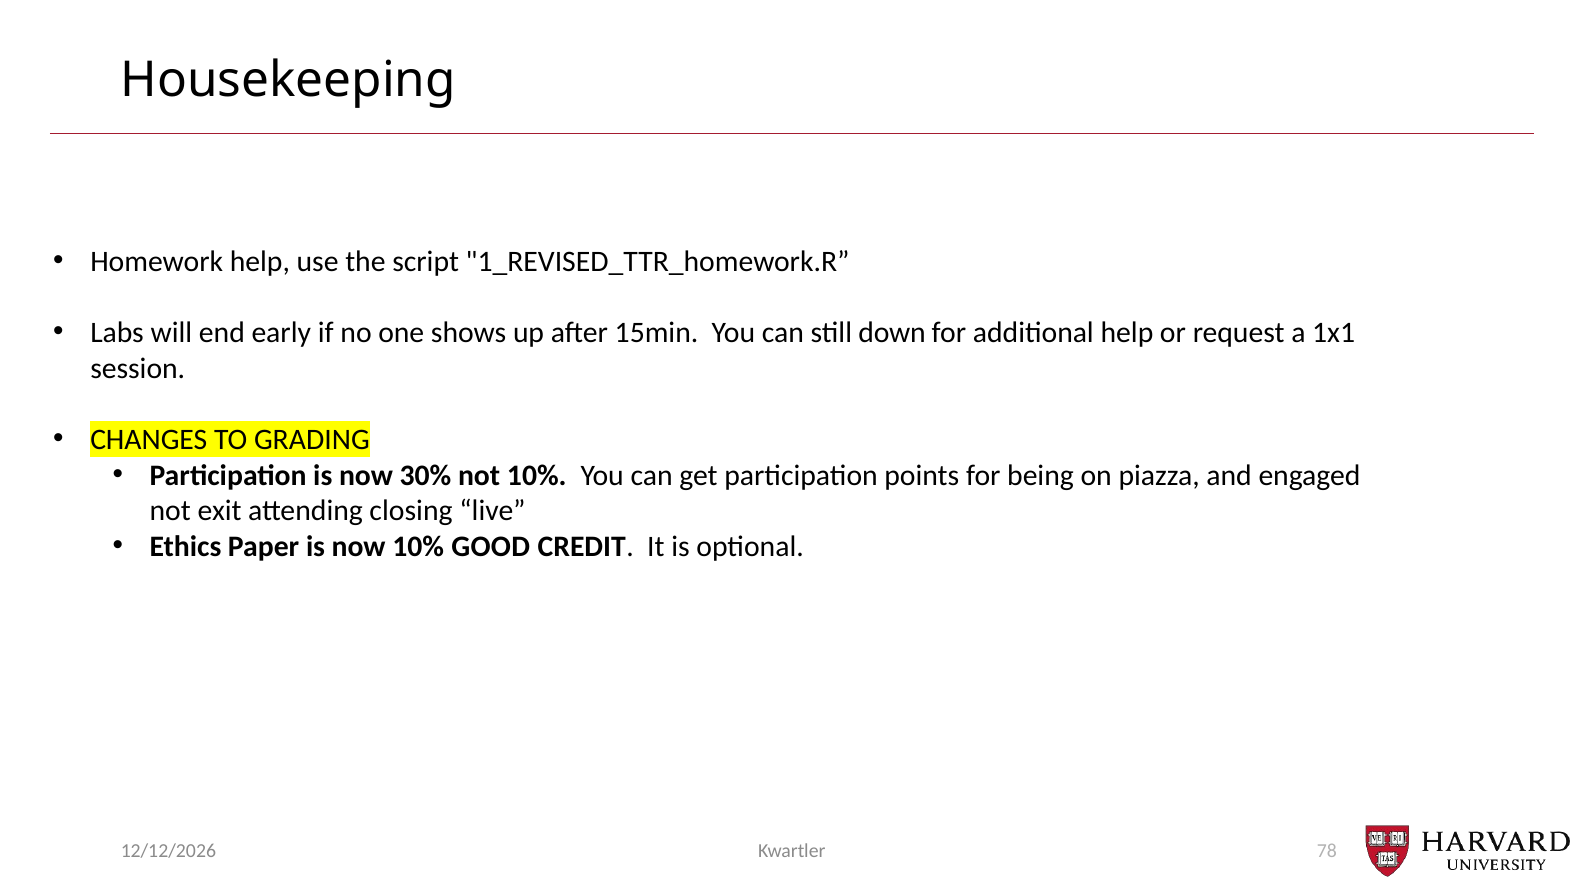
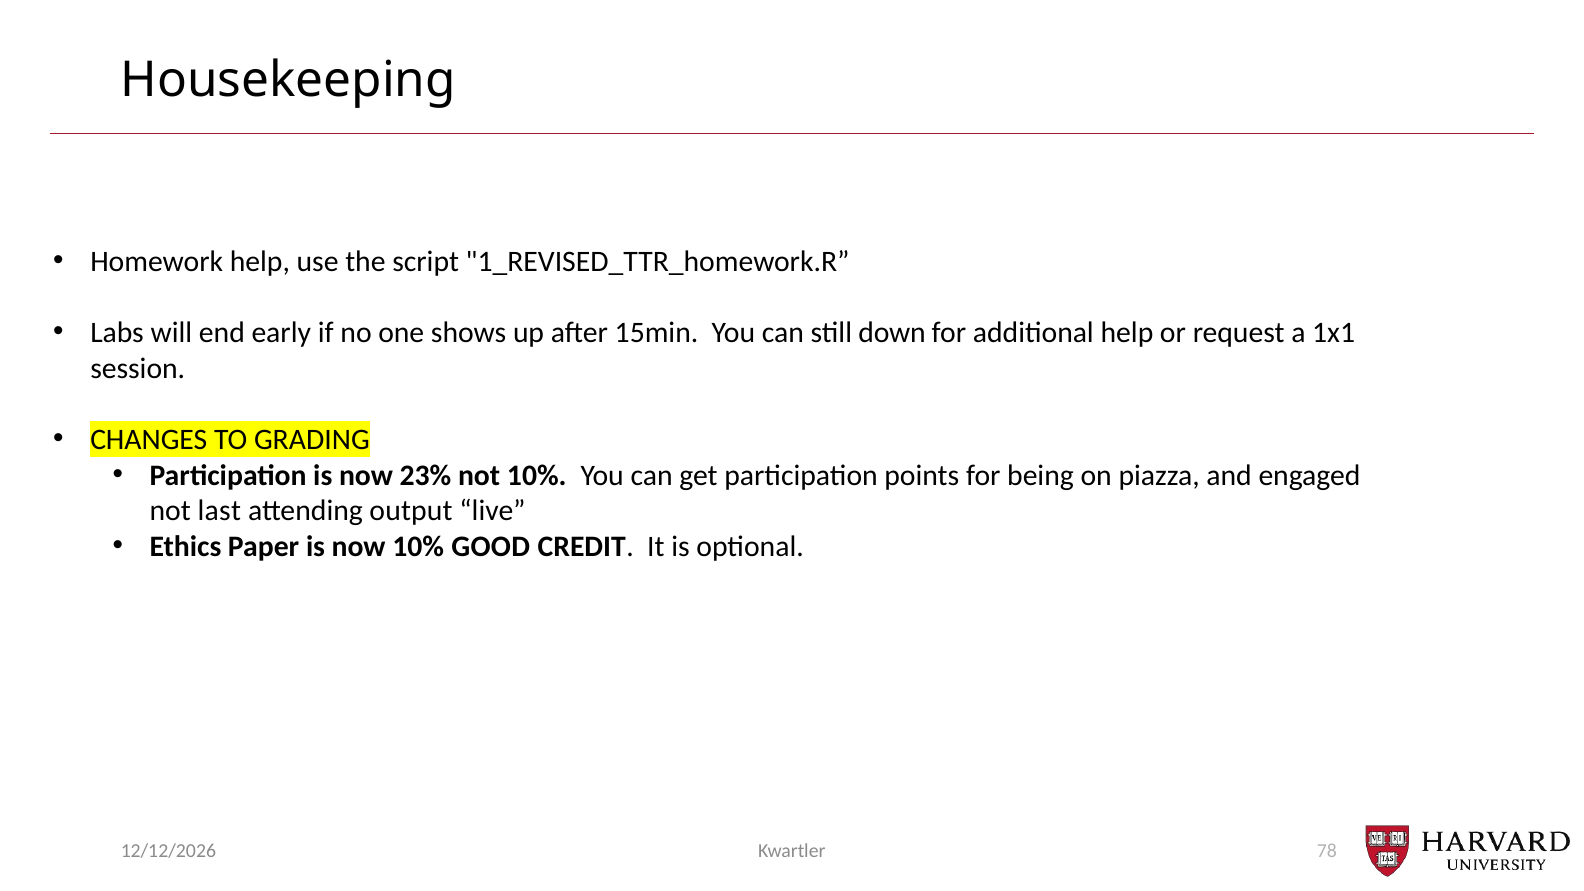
30%: 30% -> 23% (425, 475)
exit: exit -> last (219, 511)
closing: closing -> output (411, 511)
